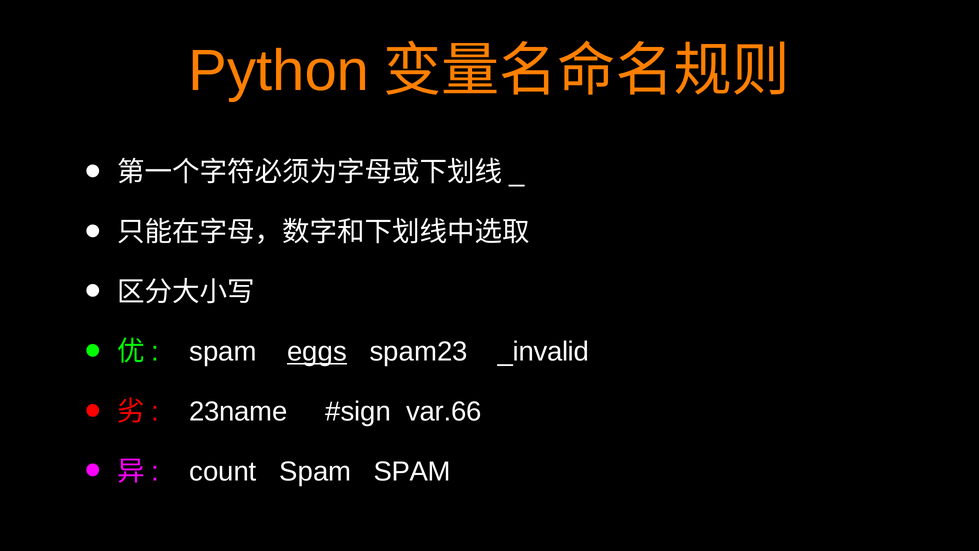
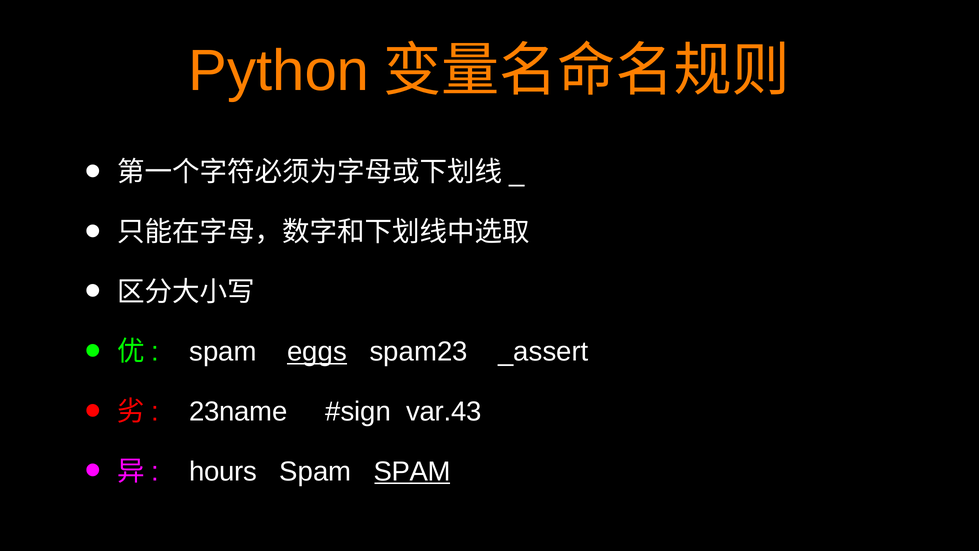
_invalid: _invalid -> _assert (543, 352)
var.66: var.66 -> var.43 (444, 411)
count: count -> hours (223, 471)
SPAM underline: none -> present (412, 471)
